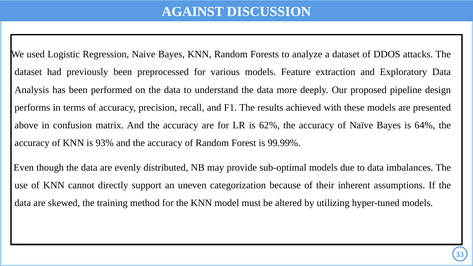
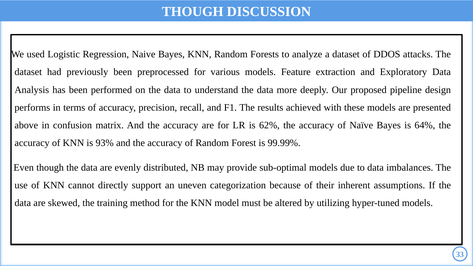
AGAINST: AGAINST -> THOUGH (193, 12)
